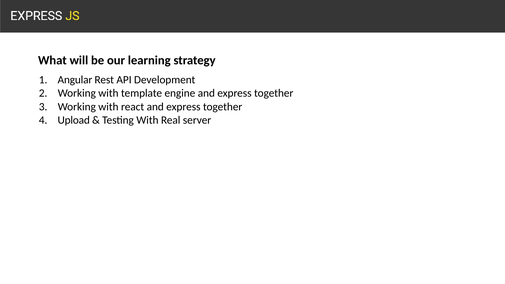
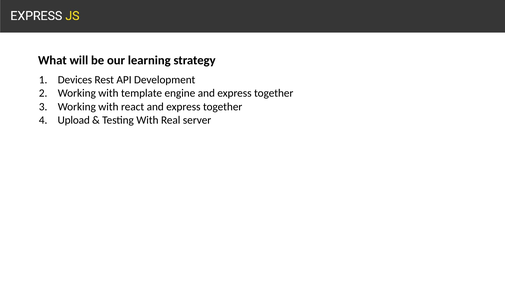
Angular: Angular -> Devices (75, 80)
